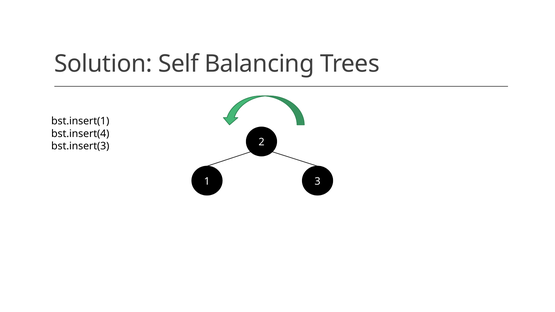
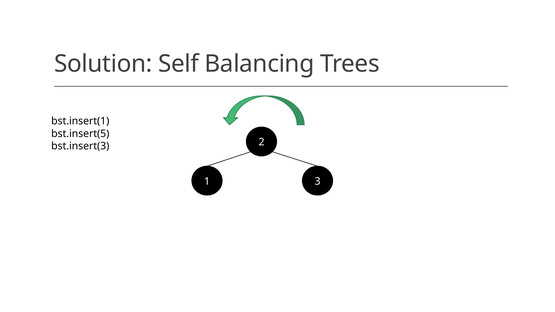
bst.insert(4: bst.insert(4 -> bst.insert(5 (80, 134)
